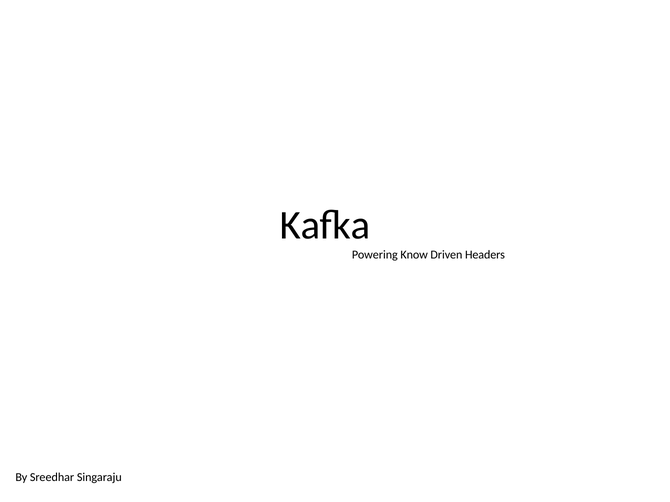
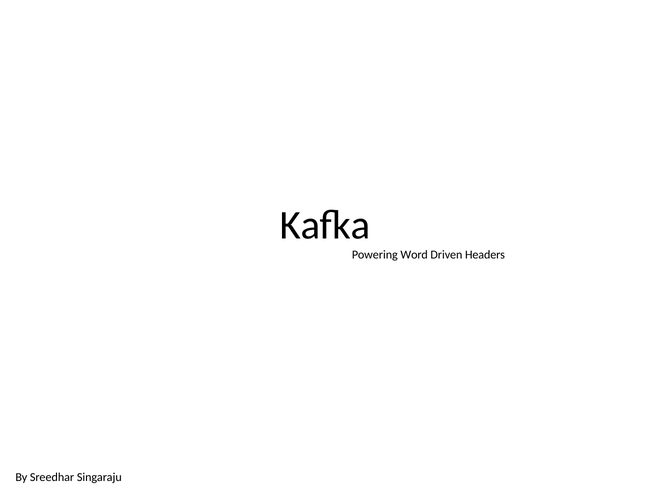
Know: Know -> Word (414, 255)
